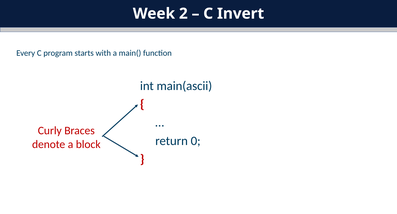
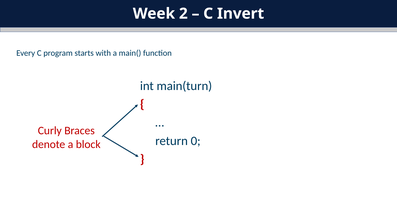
main(ascii: main(ascii -> main(turn (184, 86)
